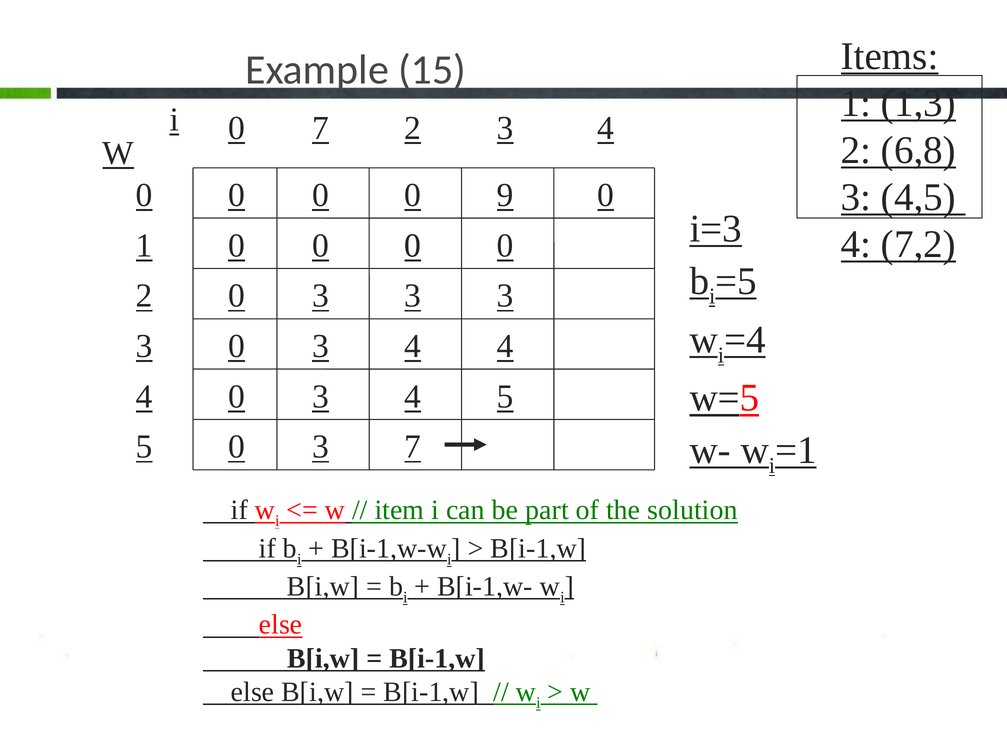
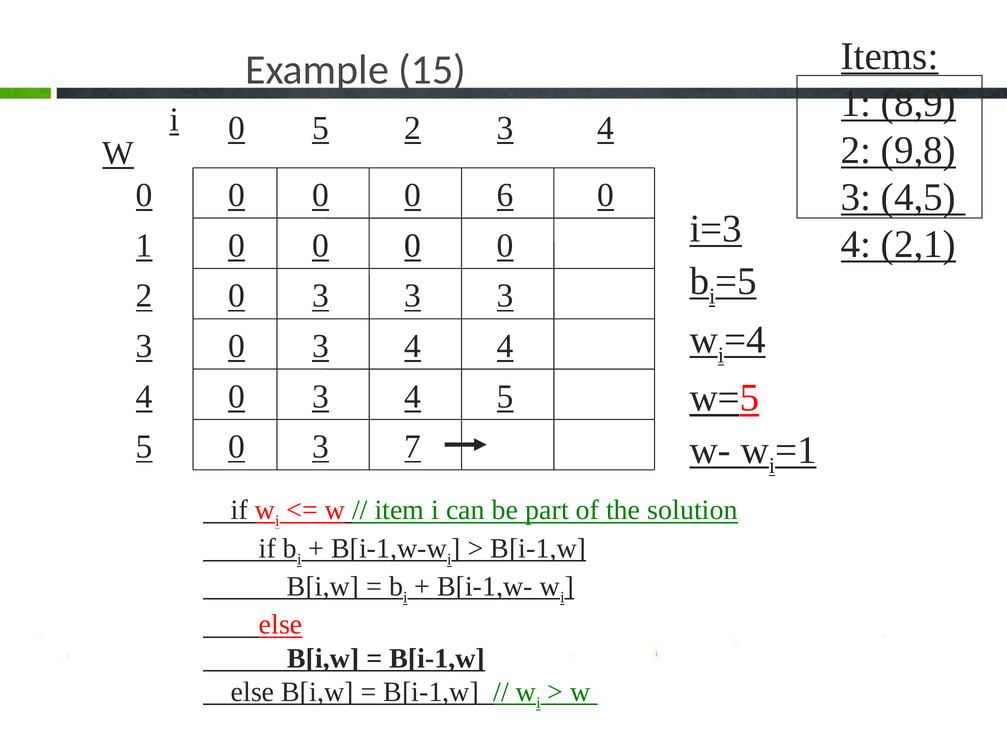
1,3: 1,3 -> 8,9 (918, 103)
0 7: 7 -> 5 (321, 128)
6,8: 6,8 -> 9,8 (918, 150)
9: 9 -> 6 (505, 195)
7,2: 7,2 -> 2,1 (918, 244)
